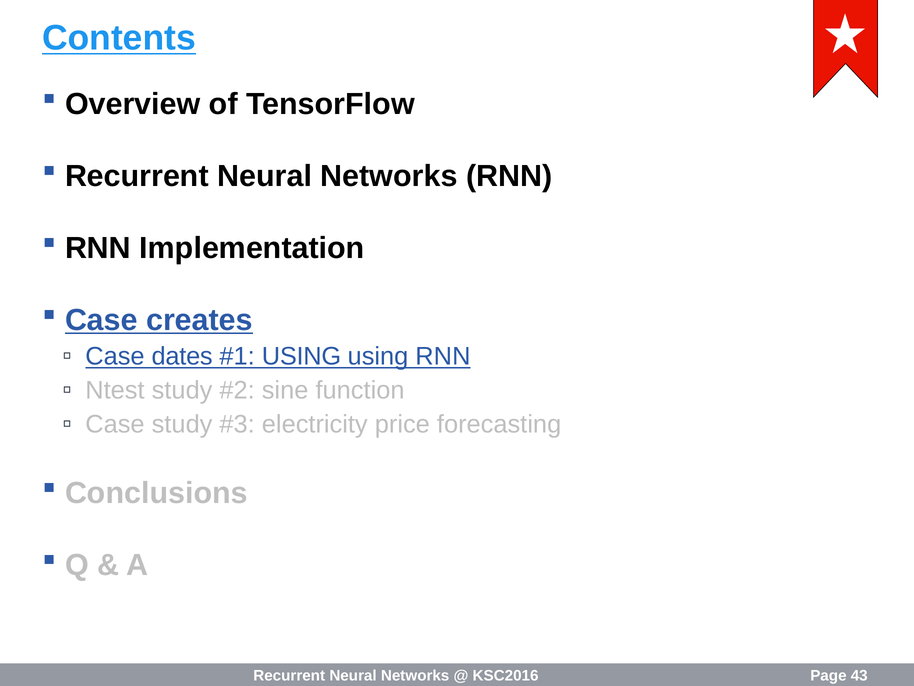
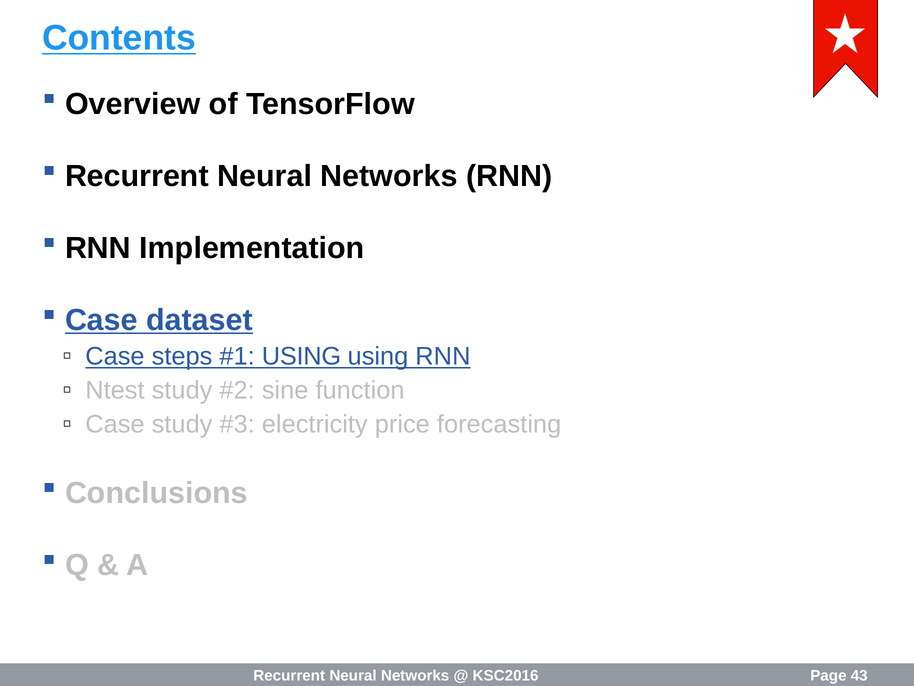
creates: creates -> dataset (199, 320)
dates: dates -> steps (182, 356)
